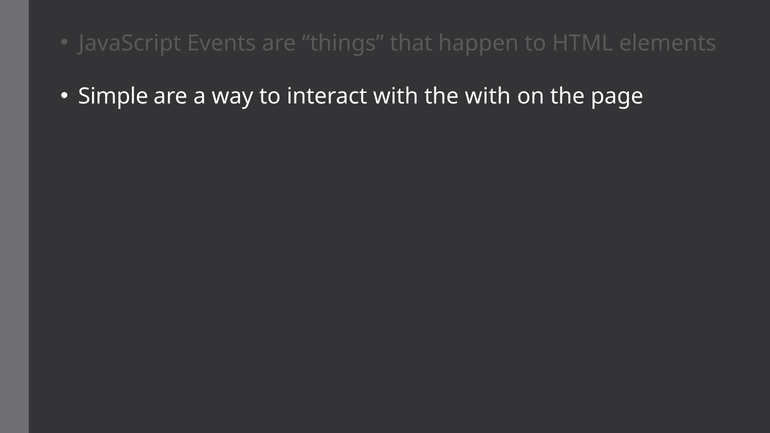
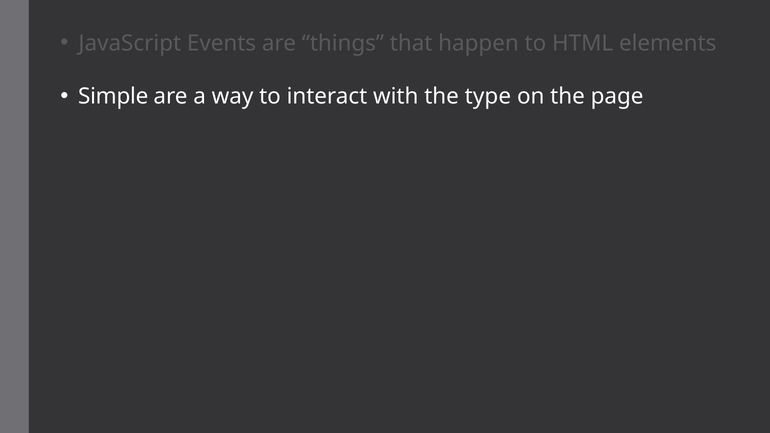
the with: with -> type (488, 96)
